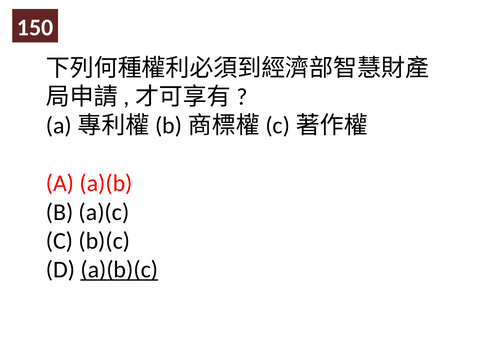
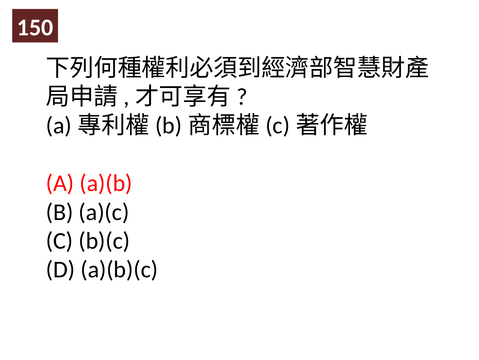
a)(b)(c underline: present -> none (119, 269)
